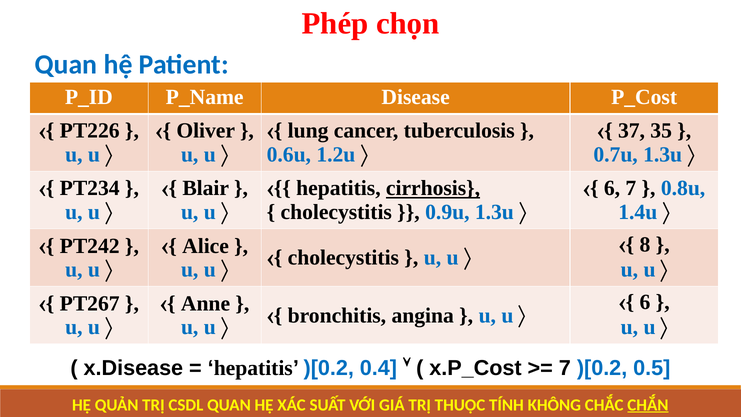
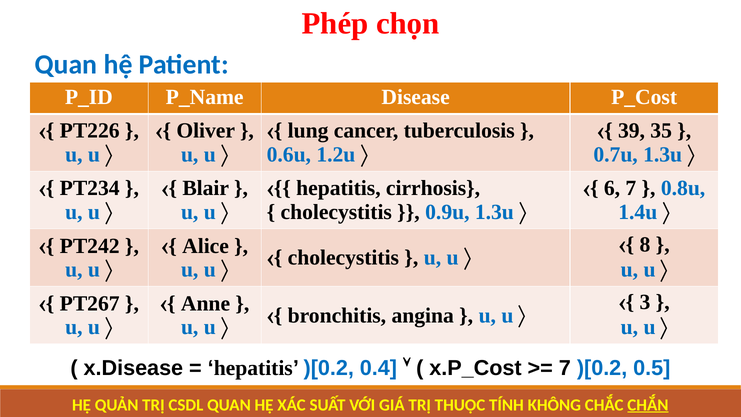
37: 37 -> 39 (632, 131)
cirrhosis underline: present -> none (433, 188)
6: 6 -> 3 (645, 302)
